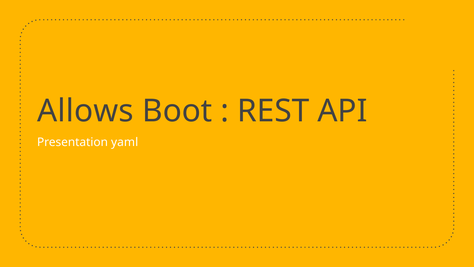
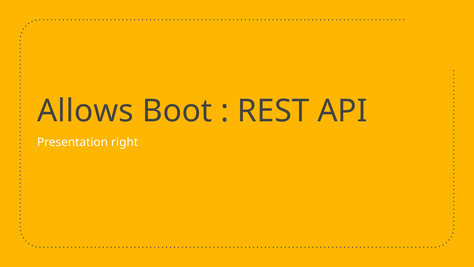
yaml: yaml -> right (125, 142)
